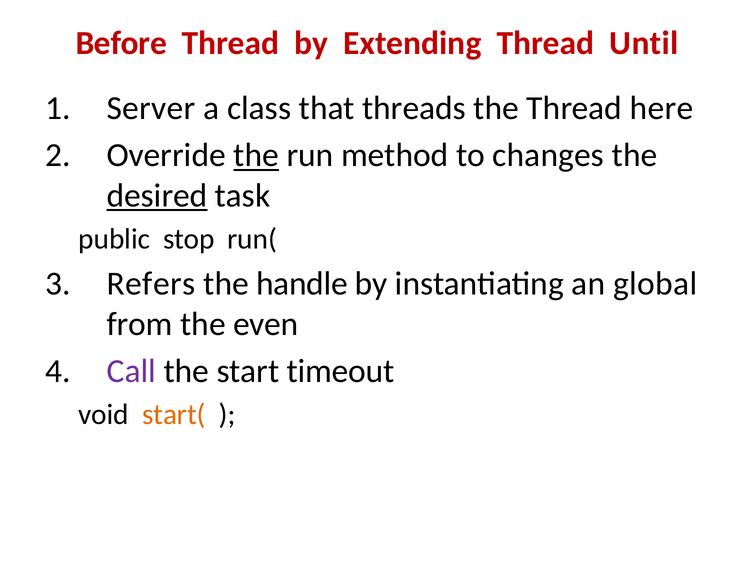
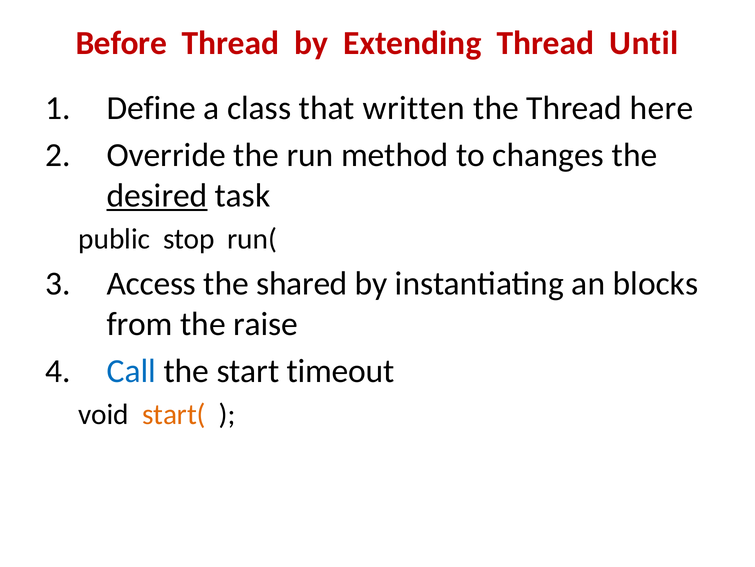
Server: Server -> Define (151, 108)
threads: threads -> written (414, 108)
the underline: present -> none (256, 155)
Refers: Refers -> Access (151, 283)
handle: handle -> shared (302, 283)
global: global -> blocks (656, 283)
even: even -> raise (266, 324)
Call colour: purple -> blue (131, 371)
